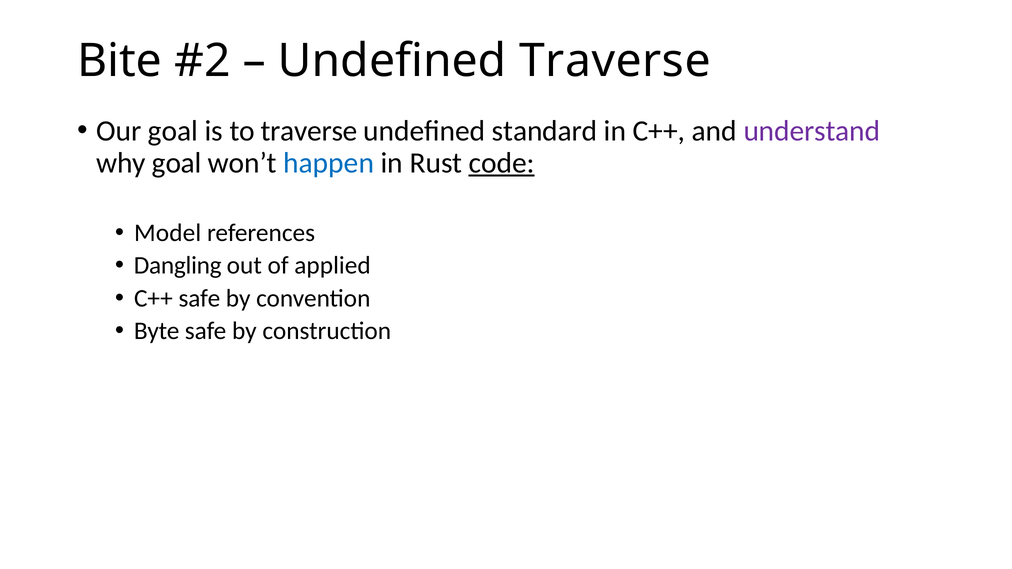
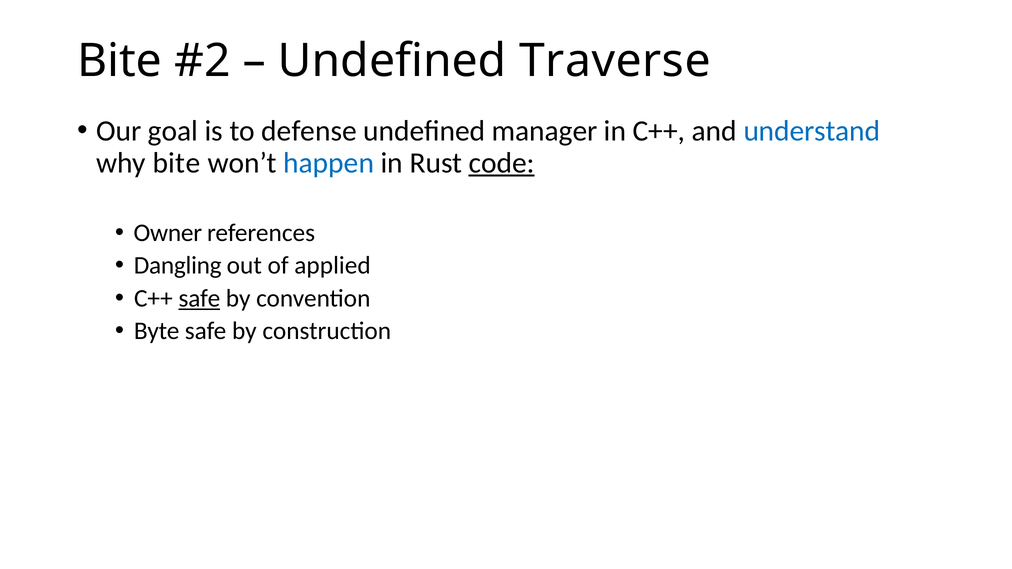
to traverse: traverse -> defense (309, 131)
standard: standard -> manager (545, 131)
understand colour: purple -> blue (812, 131)
why goal: goal -> bite (176, 163)
Model: Model -> Owner (168, 233)
safe underline: none -> present (199, 298)
